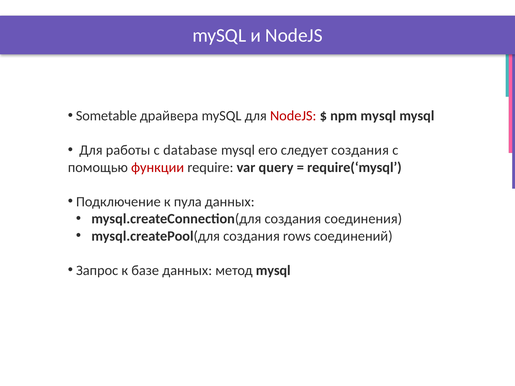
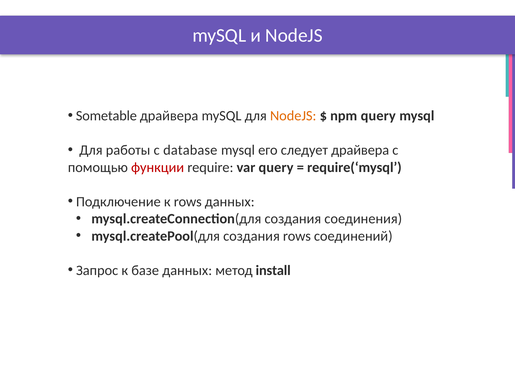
NodeJS colour: red -> orange (293, 116)
npm mysql: mysql -> query (378, 116)
следует создания: создания -> драйвера (360, 150)
к пула: пула -> rows (188, 202)
метод mysql: mysql -> install (273, 271)
